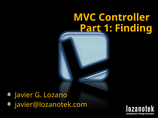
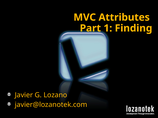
Controller: Controller -> Attributes (124, 17)
